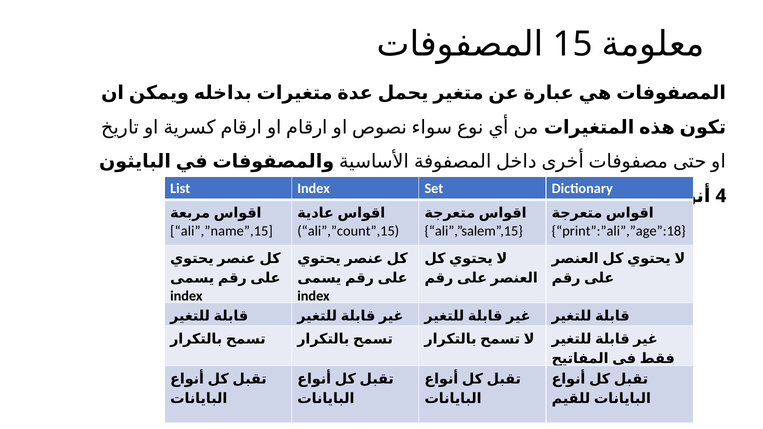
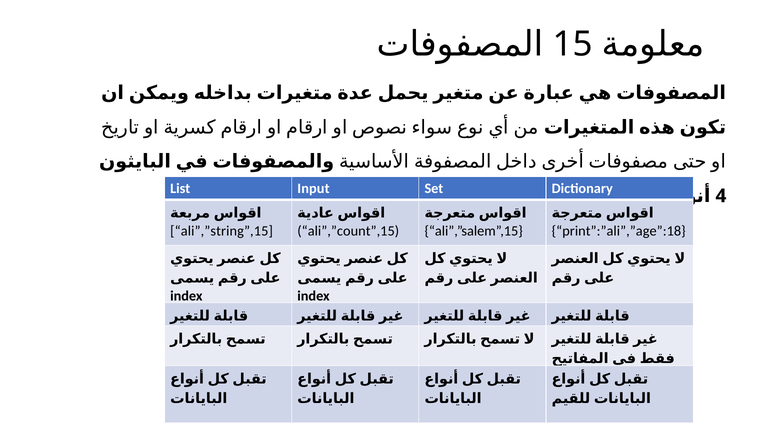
List Index: Index -> Input (313, 188)
ali”,”name”,15: ali”,”name”,15 -> ali”,”string”,15 (222, 231)
